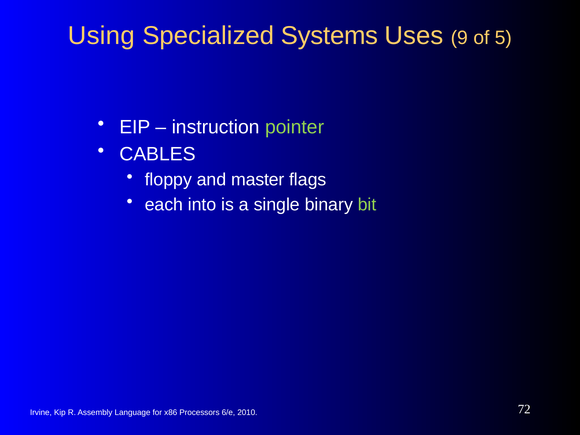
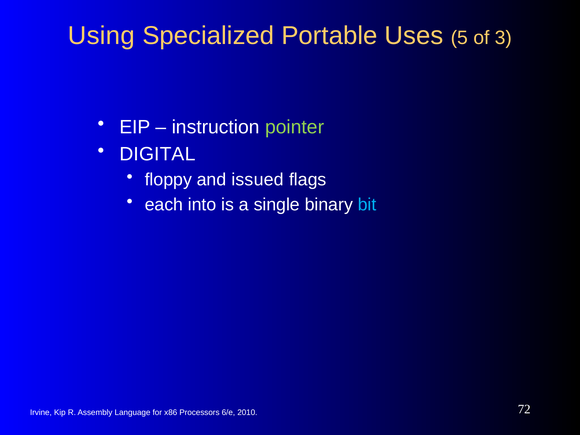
Systems: Systems -> Portable (329, 36)
9: 9 -> 5 (459, 38)
5: 5 -> 3 (503, 38)
CABLES: CABLES -> DIGITAL (157, 154)
master: master -> issued (258, 180)
bit colour: light green -> light blue (367, 205)
